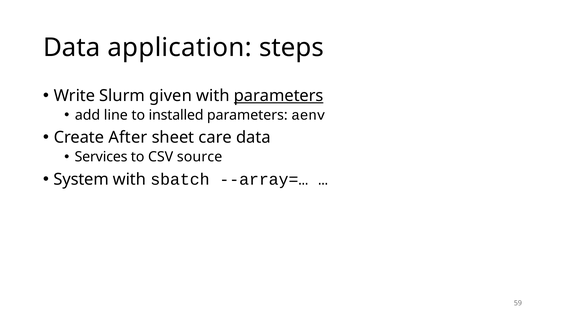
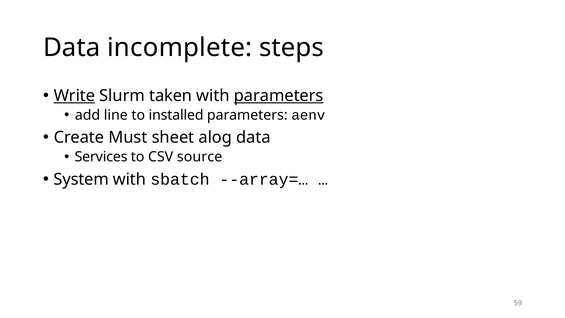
application: application -> incomplete (180, 47)
Write underline: none -> present (74, 96)
given: given -> taken (171, 96)
After: After -> Must (128, 137)
care: care -> alog (215, 137)
